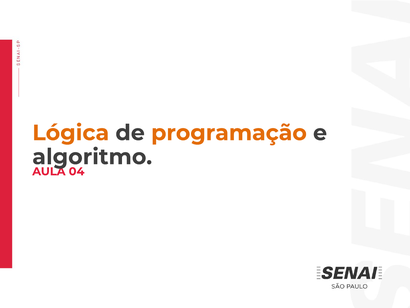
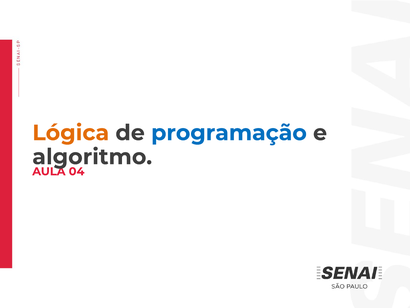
programação colour: orange -> blue (229, 133)
